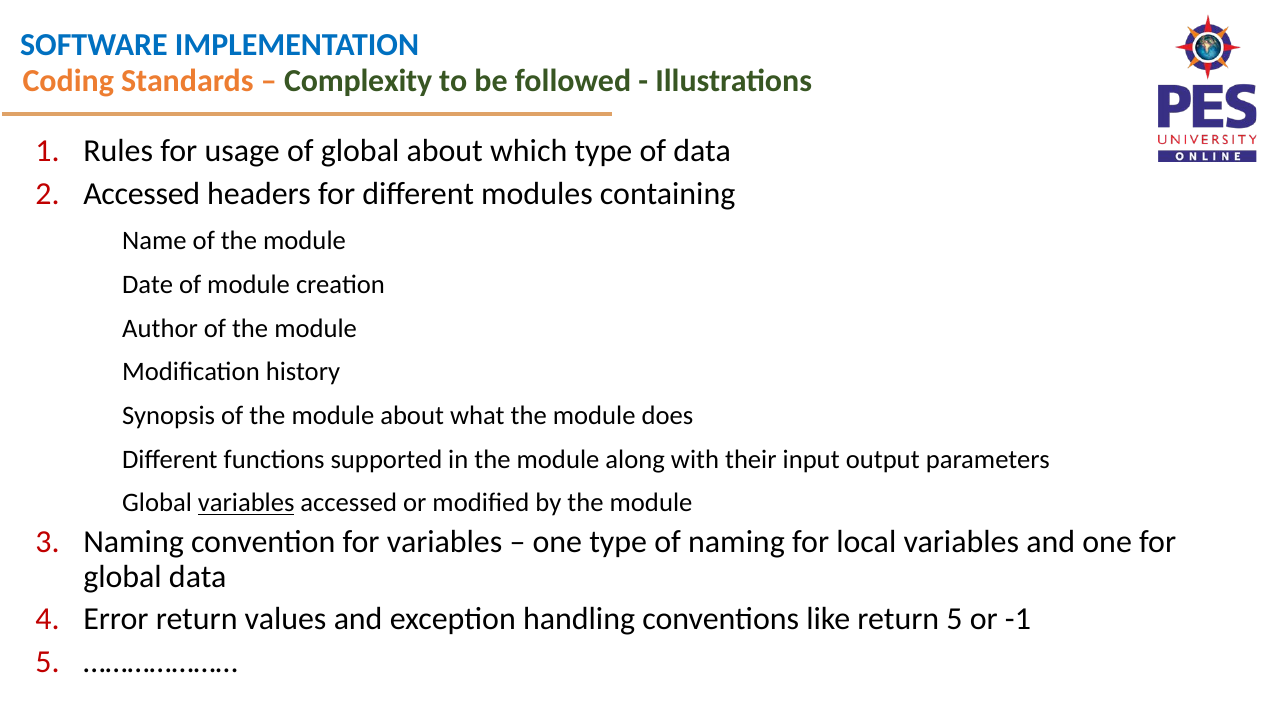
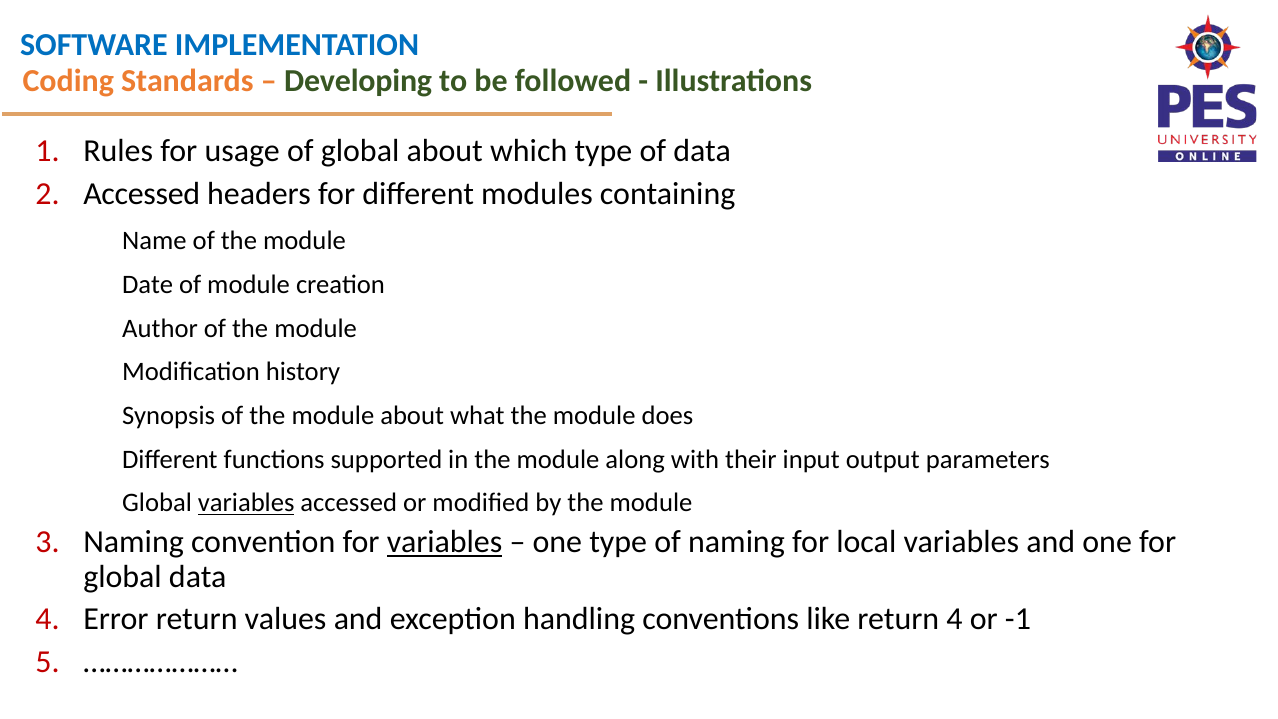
Complexity: Complexity -> Developing (358, 81)
variables underline: none -> present (445, 542)
return 5: 5 -> 4 (954, 619)
